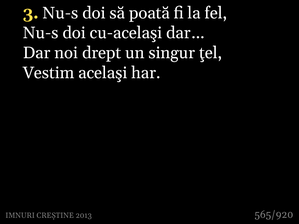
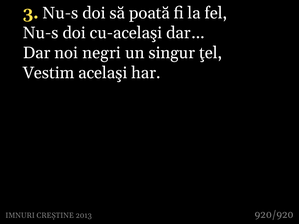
drept: drept -> negri (102, 53)
565/920: 565/920 -> 920/920 (274, 215)
